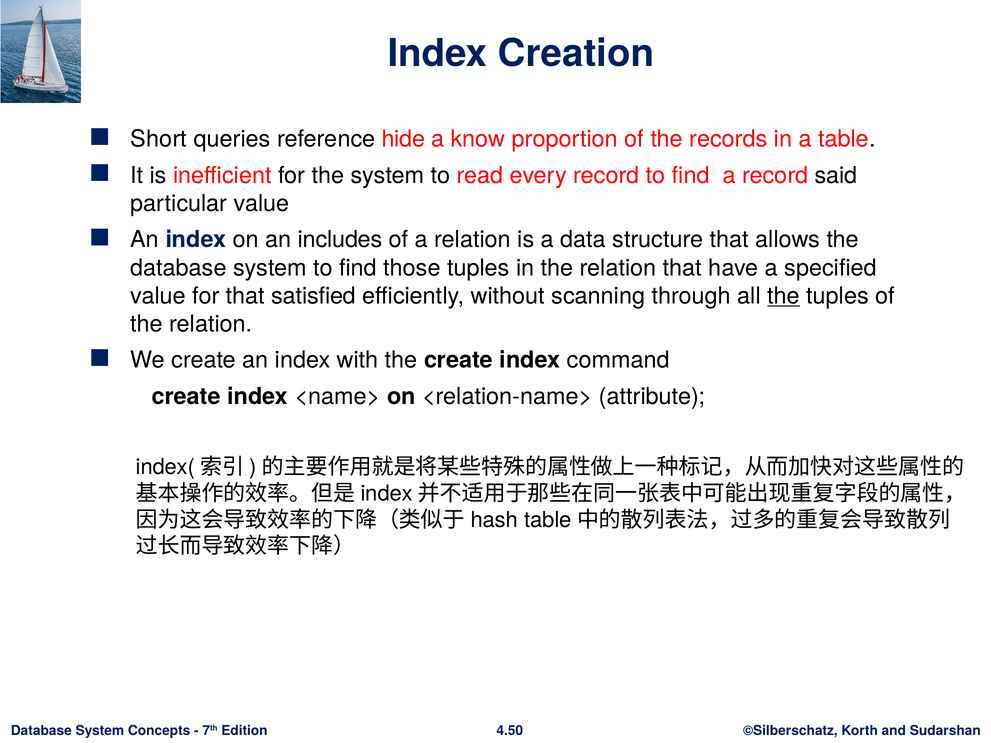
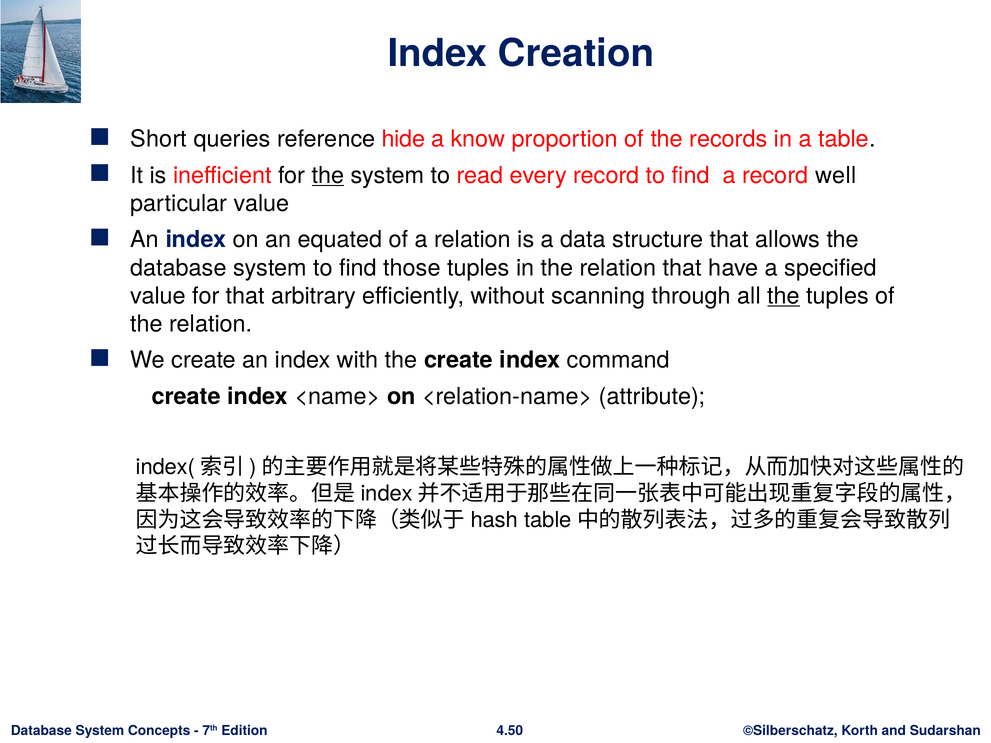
the underline: none -> present (328, 175)
said: said -> well (836, 175)
includes: includes -> equated (340, 240)
satisfied: satisfied -> arbitrary (314, 296)
